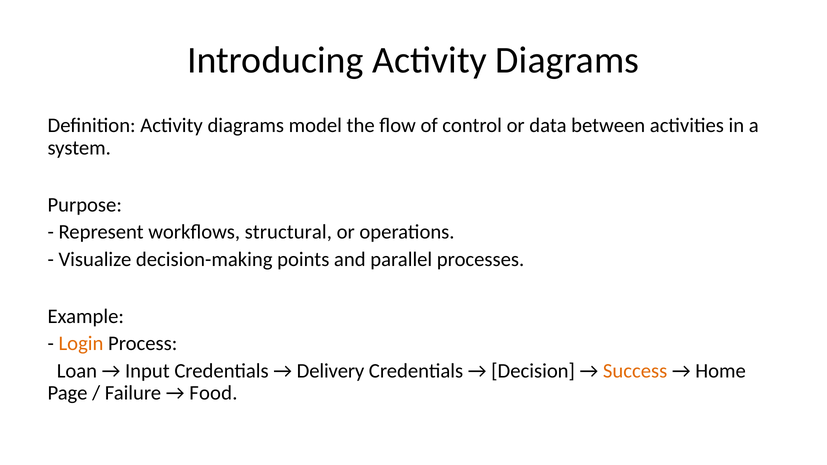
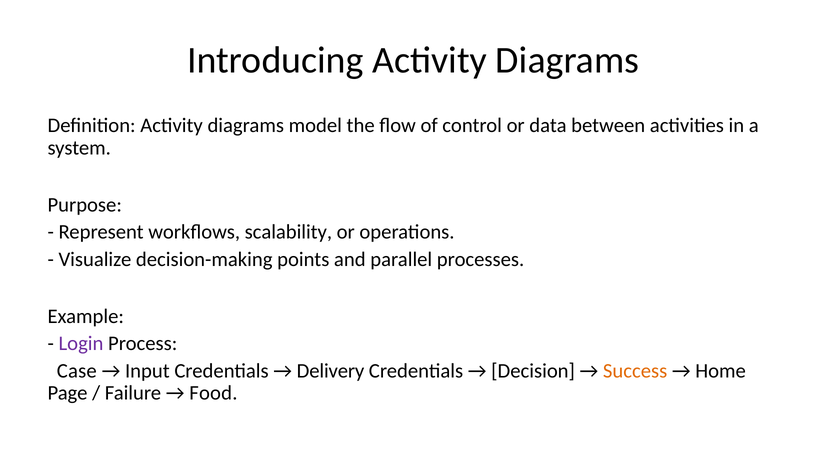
structural: structural -> scalability (288, 232)
Login colour: orange -> purple (81, 344)
Loan: Loan -> Case (77, 371)
